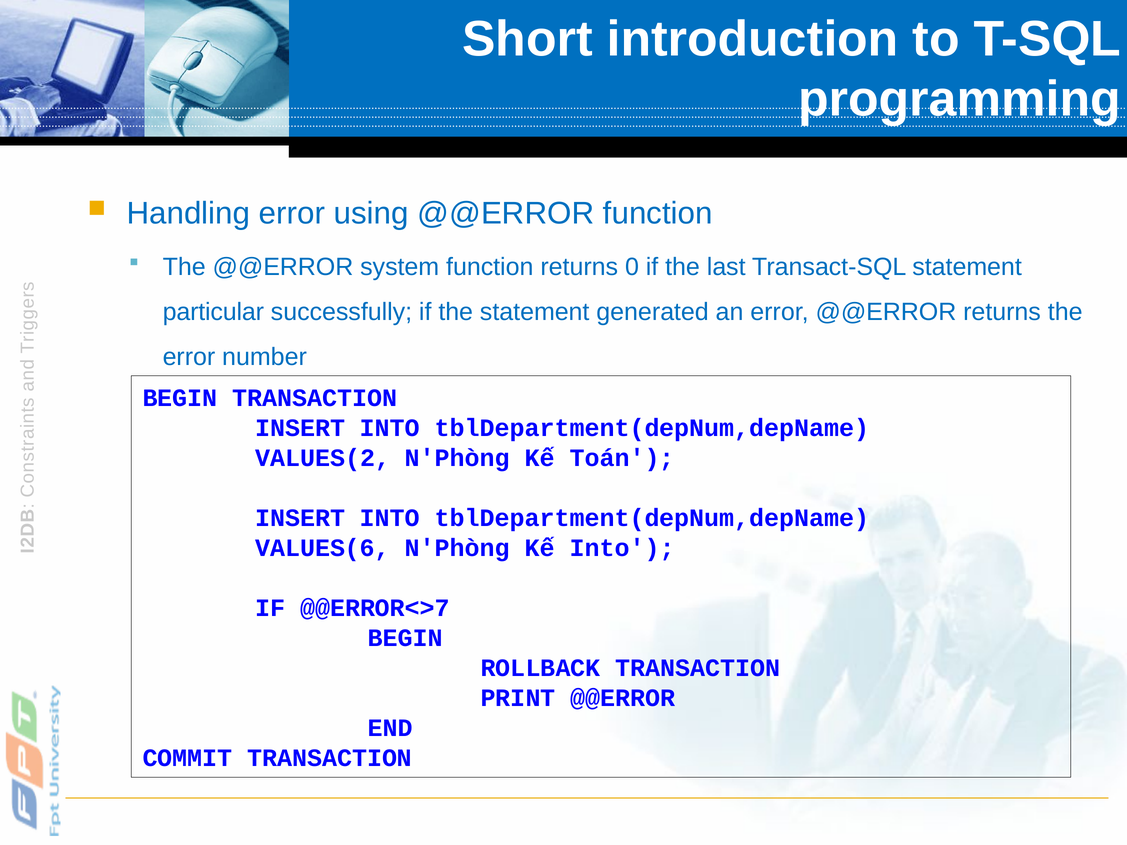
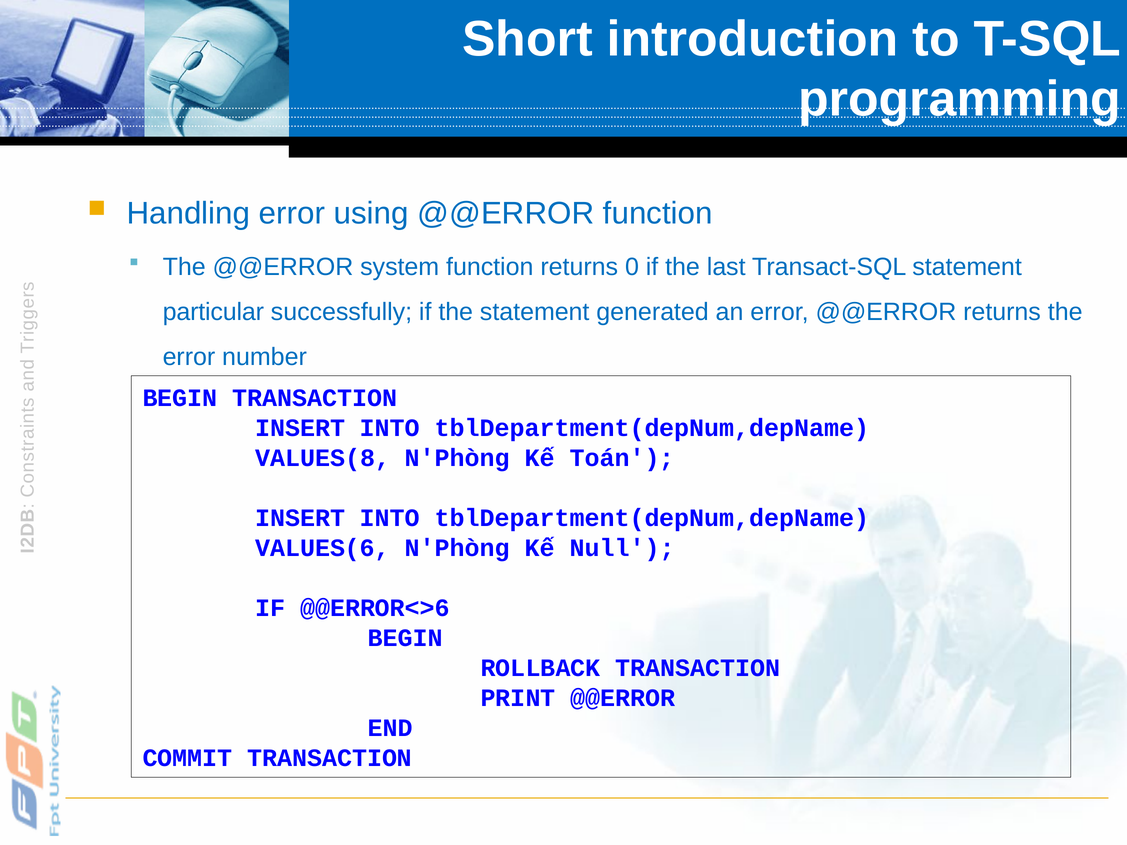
VALUES(2: VALUES(2 -> VALUES(8 (323, 458)
Kế Into: Into -> Null (622, 548)
@@ERROR<>7: @@ERROR<>7 -> @@ERROR<>6 (375, 608)
